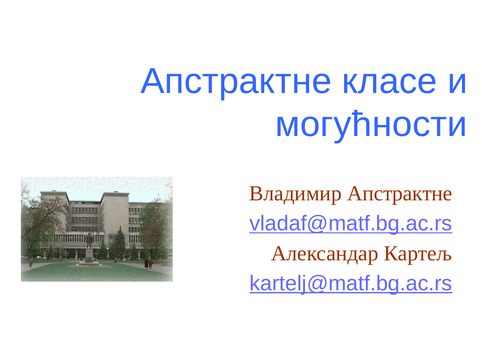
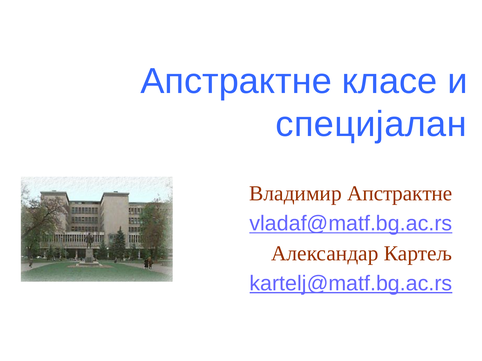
могућности: могућности -> специјалан (371, 125)
